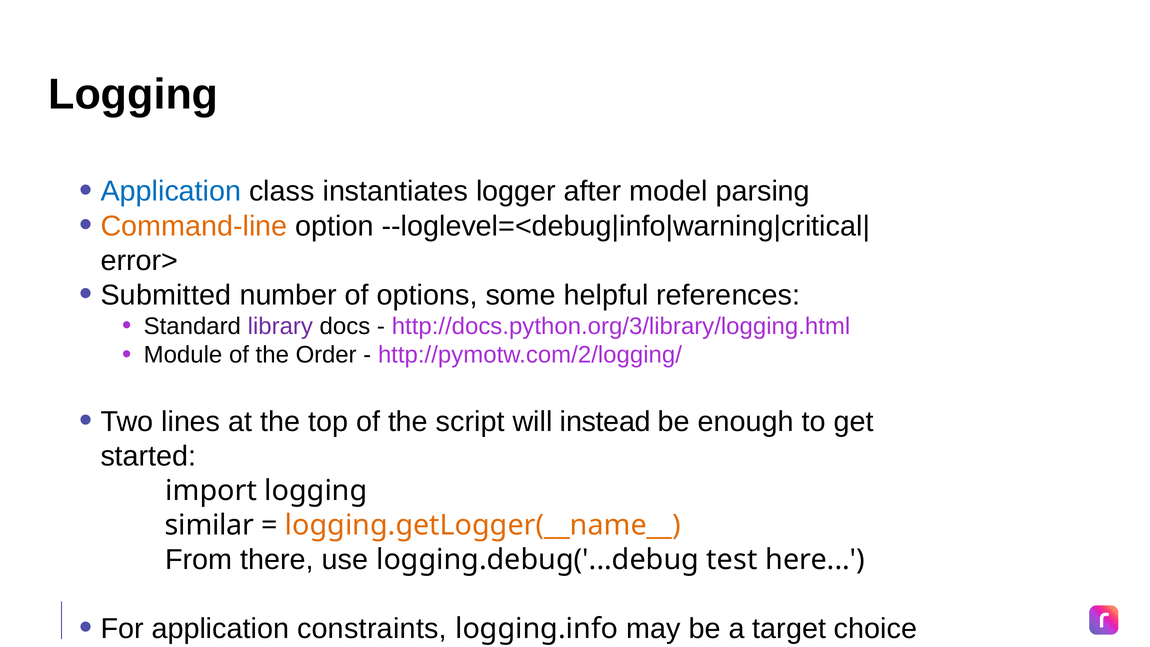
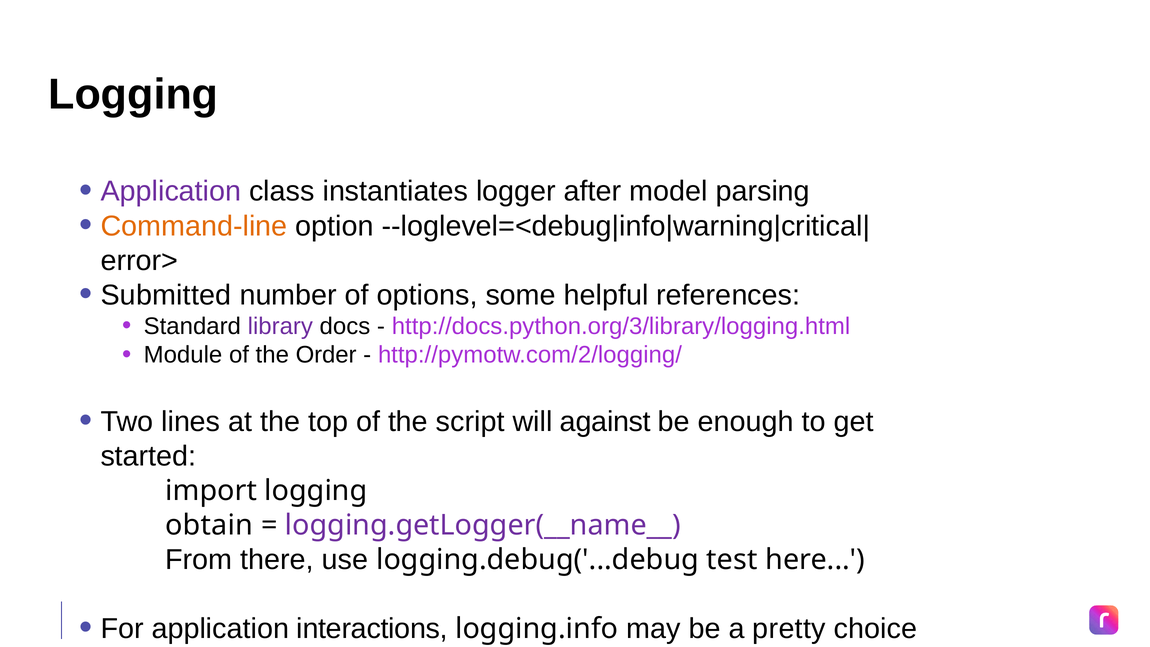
Application colour: blue -> purple (171, 191)
instead: instead -> against (605, 421)
similar: similar -> obtain (209, 525)
logging.getLogger(__name__ colour: orange -> purple (483, 525)
constraints: constraints -> interactions (372, 628)
target: target -> pretty (789, 628)
